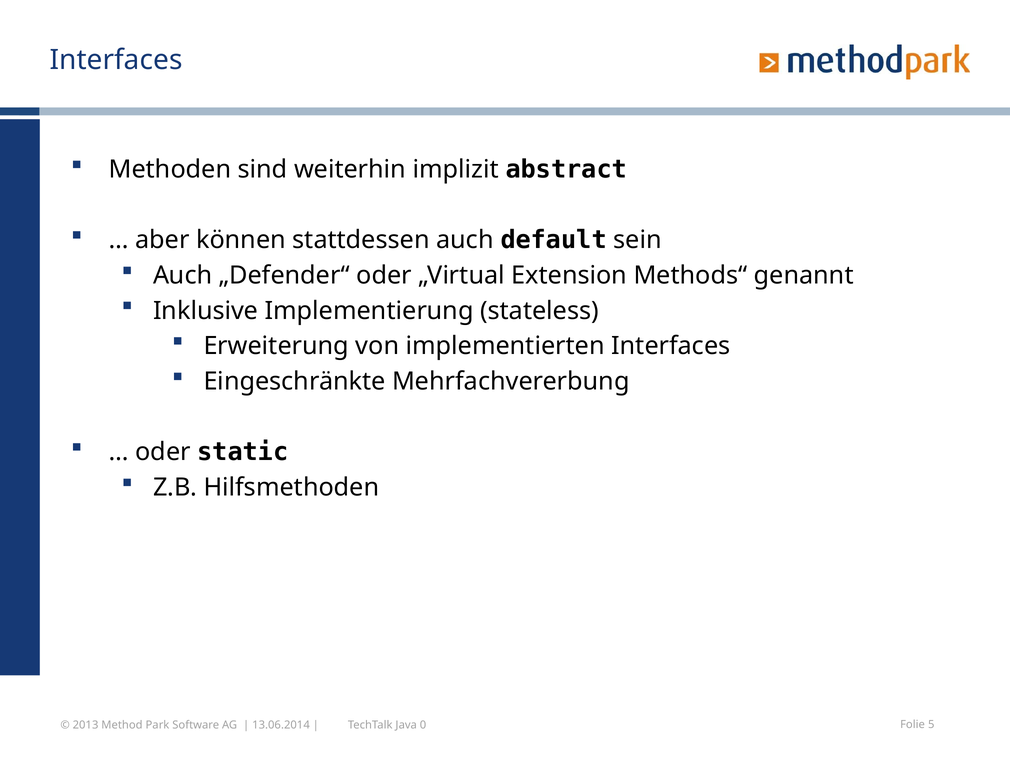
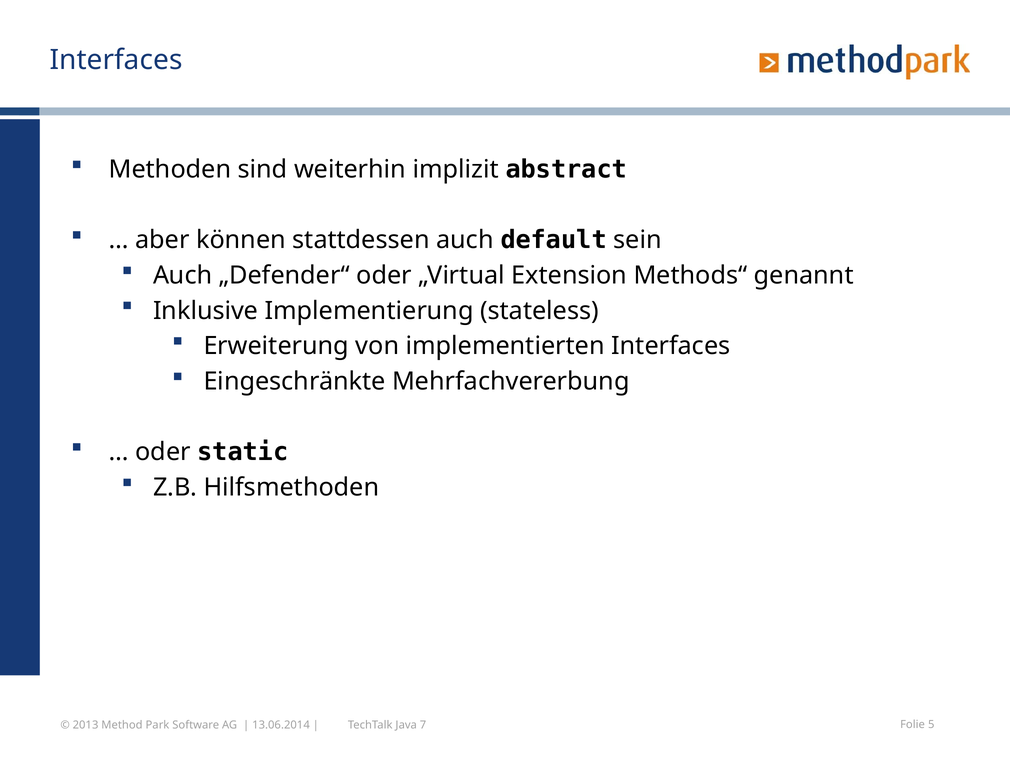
0: 0 -> 7 (423, 725)
